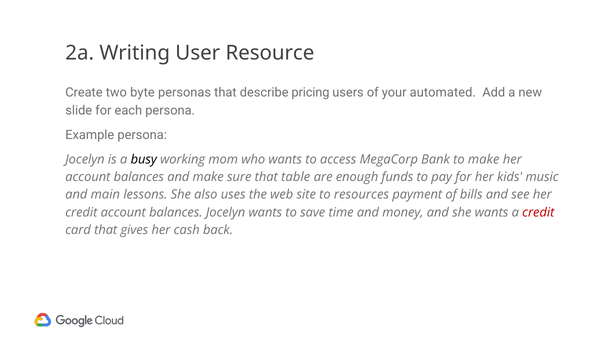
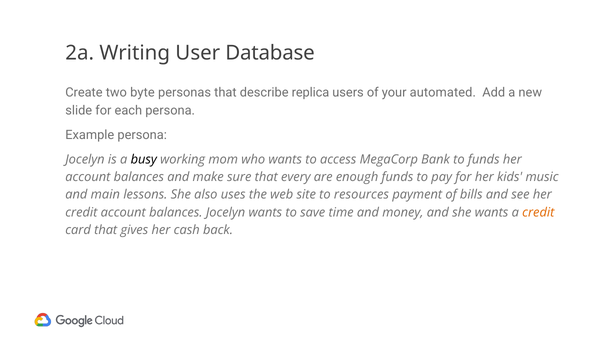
Resource: Resource -> Database (270, 53)
pricing: pricing -> replica (310, 93)
to make: make -> funds (484, 160)
table: table -> every (296, 177)
credit colour: red -> orange (538, 213)
